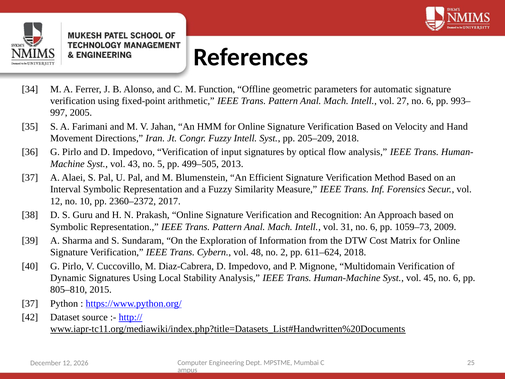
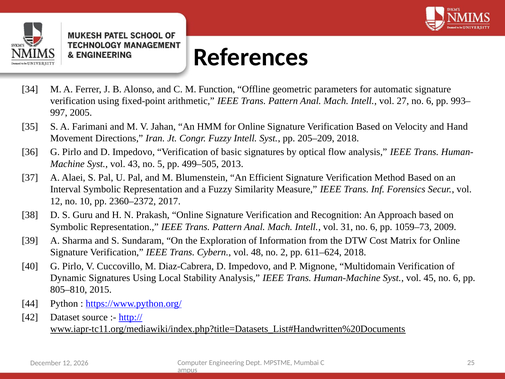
input: input -> basic (231, 152)
37: 37 -> 44 (30, 303)
